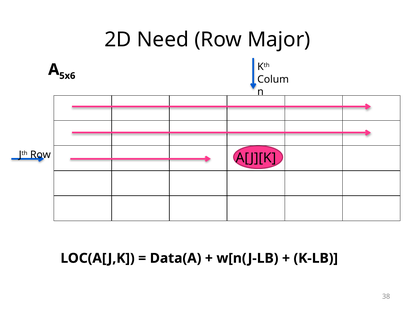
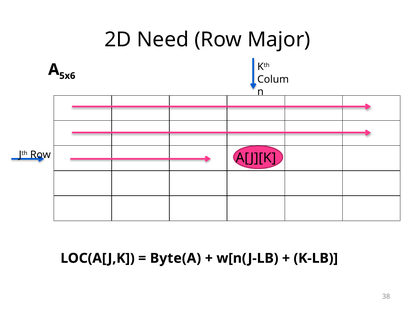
Data(A: Data(A -> Byte(A (176, 258)
